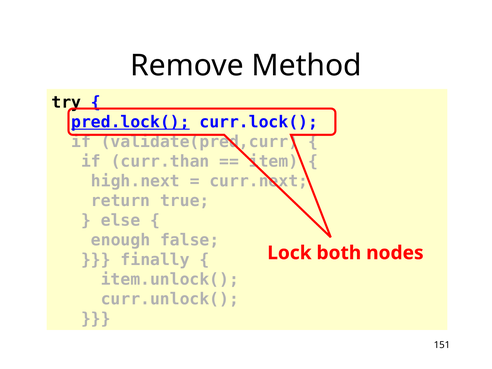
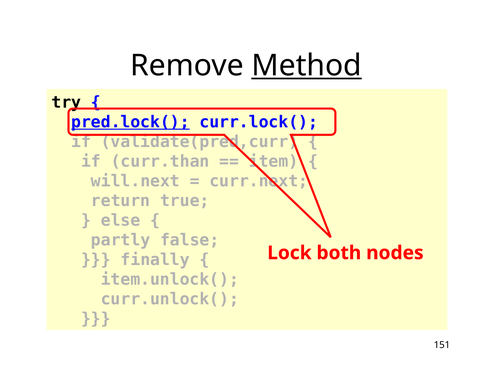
Method underline: none -> present (307, 66)
high.next: high.next -> will.next (135, 181)
enough: enough -> partly (121, 240)
